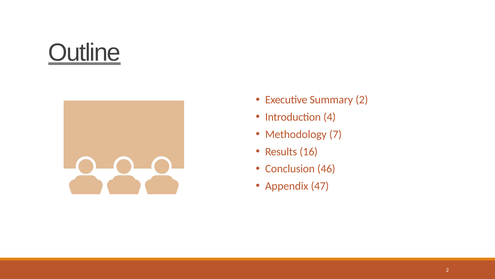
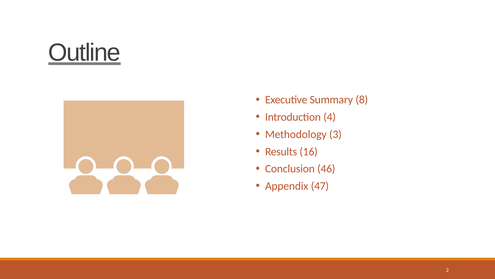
Summary 2: 2 -> 8 (362, 100)
7: 7 -> 3 (335, 134)
